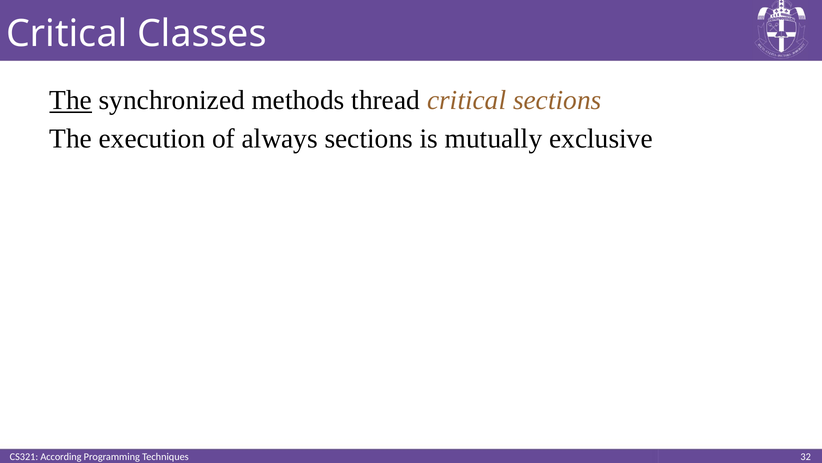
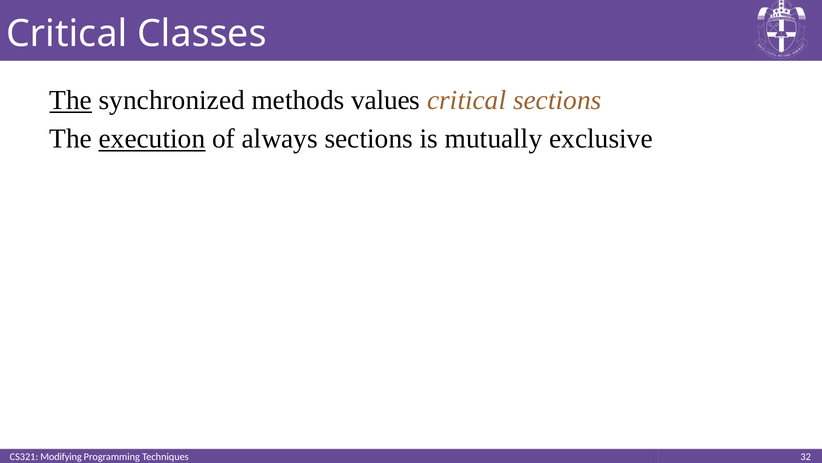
thread: thread -> values (386, 100)
execution underline: none -> present (152, 139)
According: According -> Modifying (61, 456)
